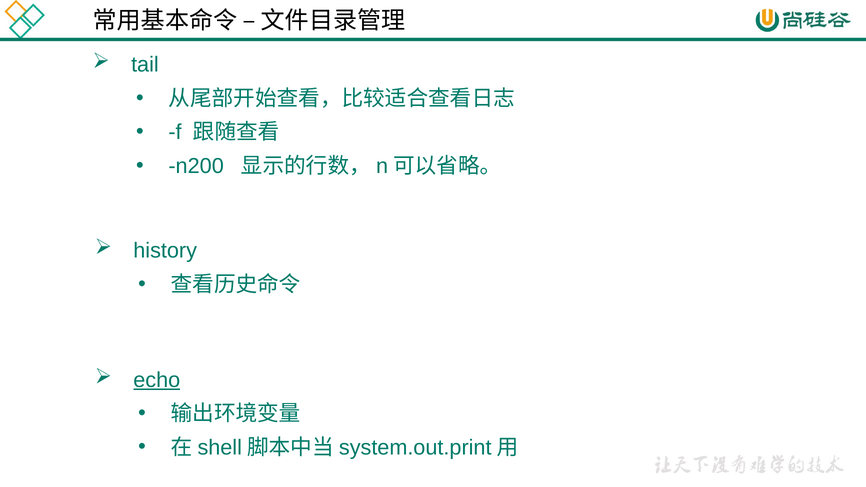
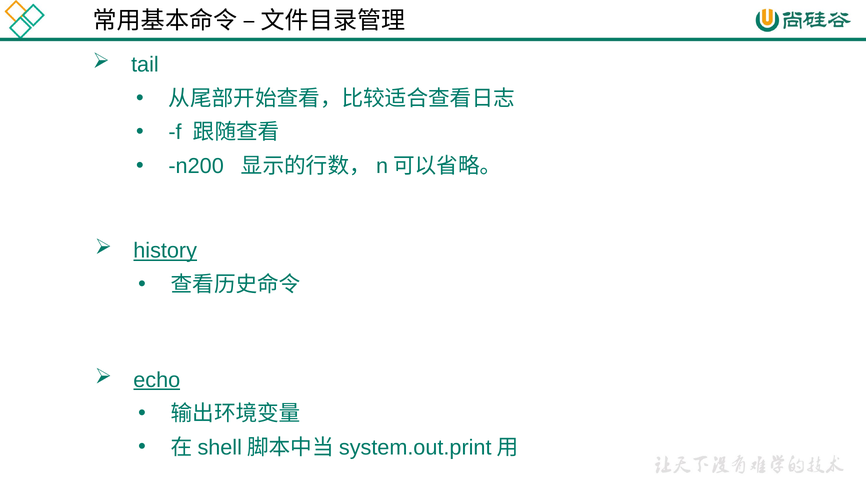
history underline: none -> present (165, 251)
